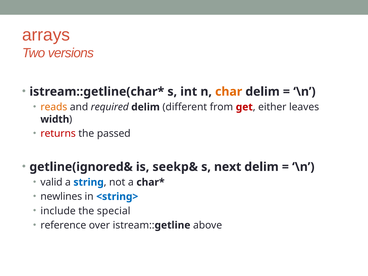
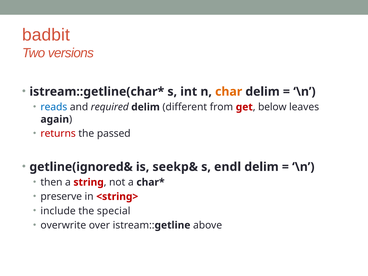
arrays: arrays -> badbit (46, 35)
reads colour: orange -> blue (54, 107)
either: either -> below (272, 107)
width: width -> again (55, 119)
next: next -> endl (228, 167)
valid: valid -> then (51, 182)
string colour: blue -> red (89, 182)
newlines: newlines -> preserve (61, 197)
<string> colour: blue -> red (117, 197)
reference: reference -> overwrite (63, 225)
